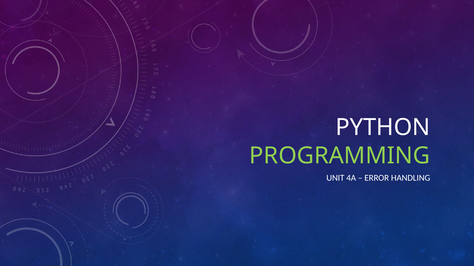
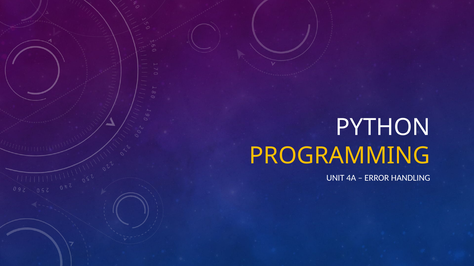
PROGRAMMING colour: light green -> yellow (340, 156)
